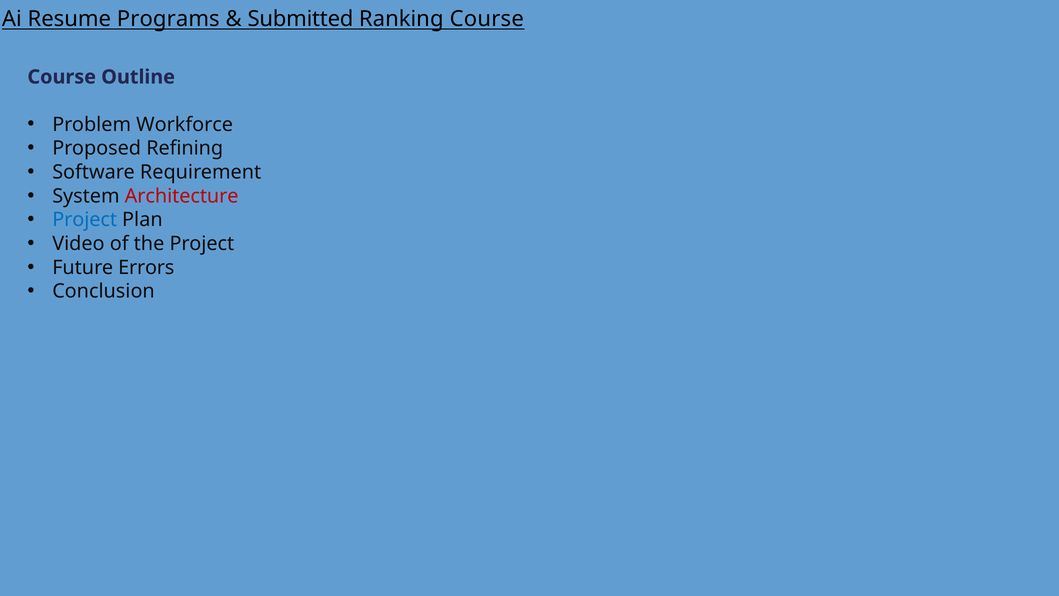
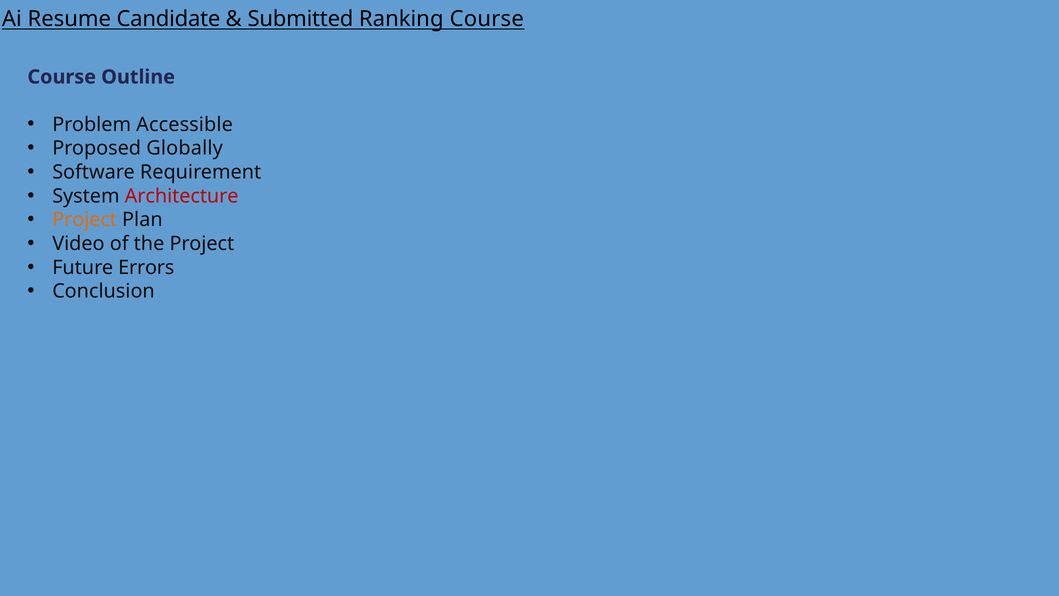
Programs: Programs -> Candidate (168, 19)
Workforce: Workforce -> Accessible (185, 124)
Refining: Refining -> Globally (185, 148)
Project colour: blue -> orange (85, 220)
